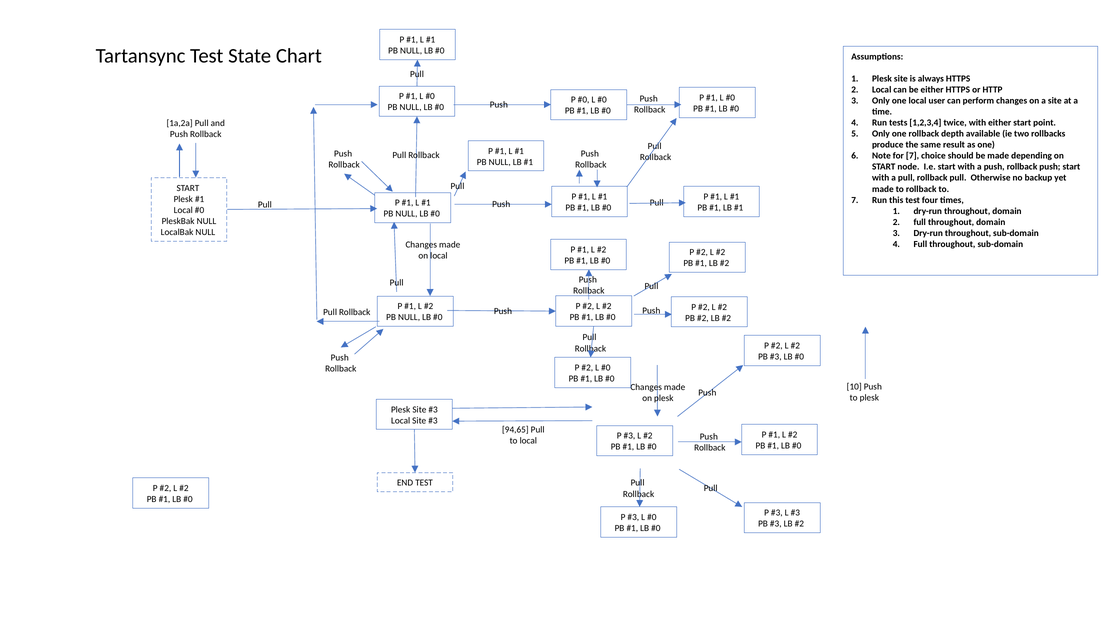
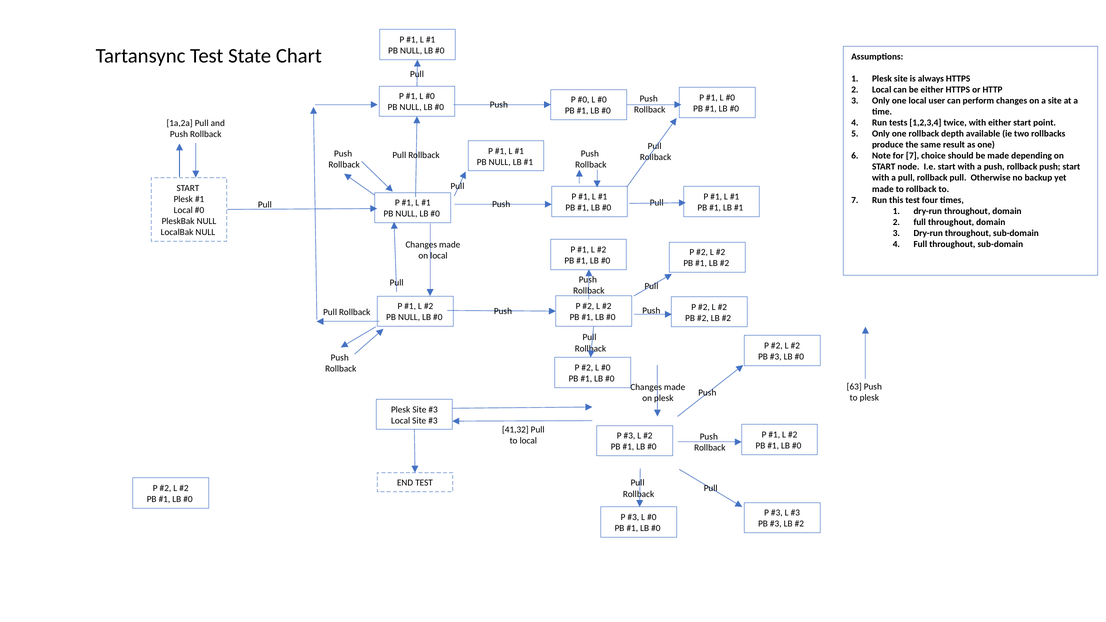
10: 10 -> 63 (854, 387)
94,65: 94,65 -> 41,32 (515, 430)
